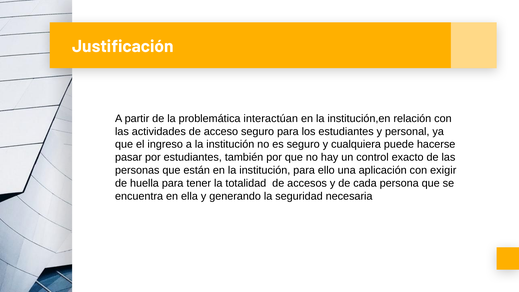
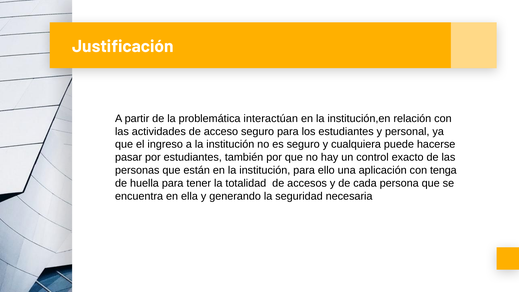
exigir: exigir -> tenga (443, 170)
